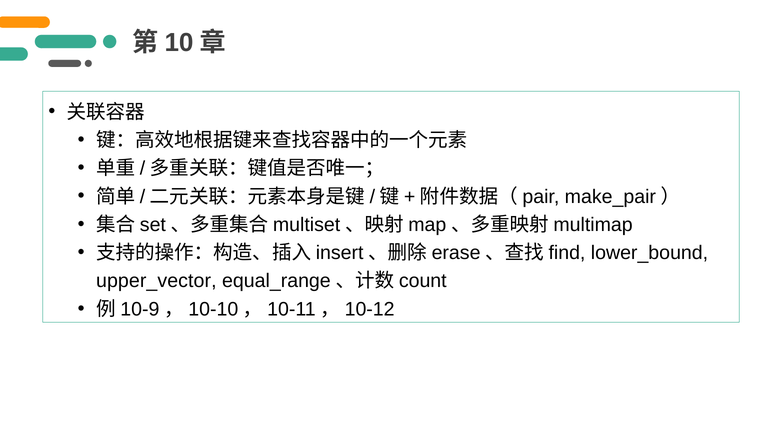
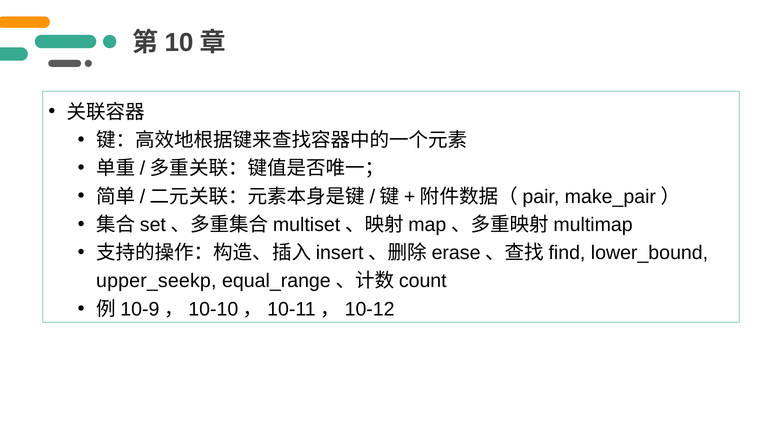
upper_vector: upper_vector -> upper_seekp (156, 281)
